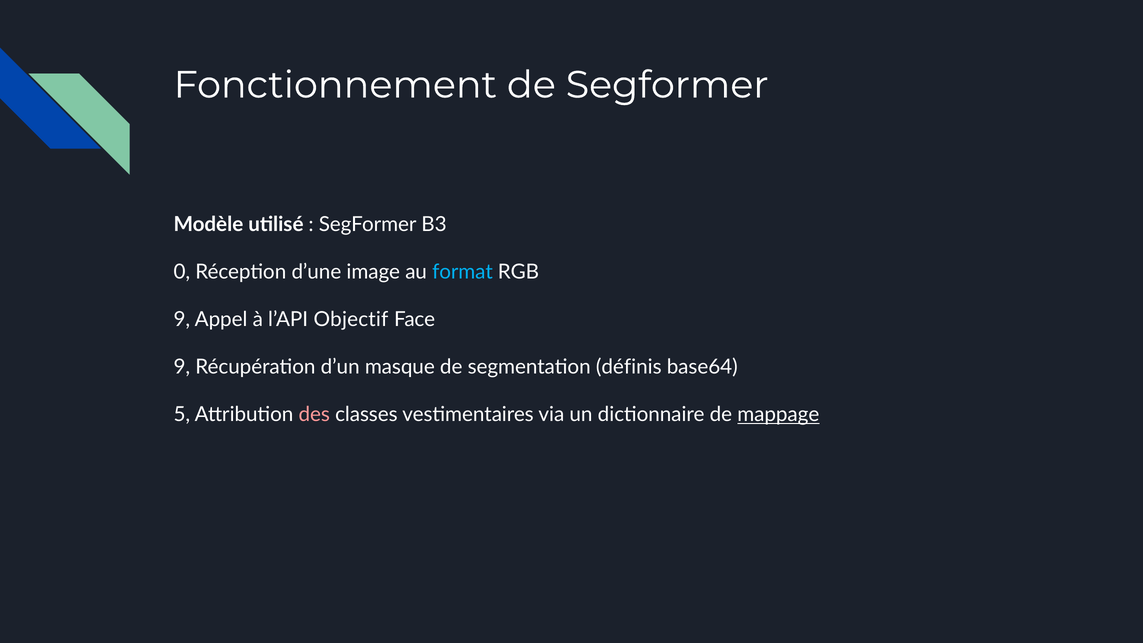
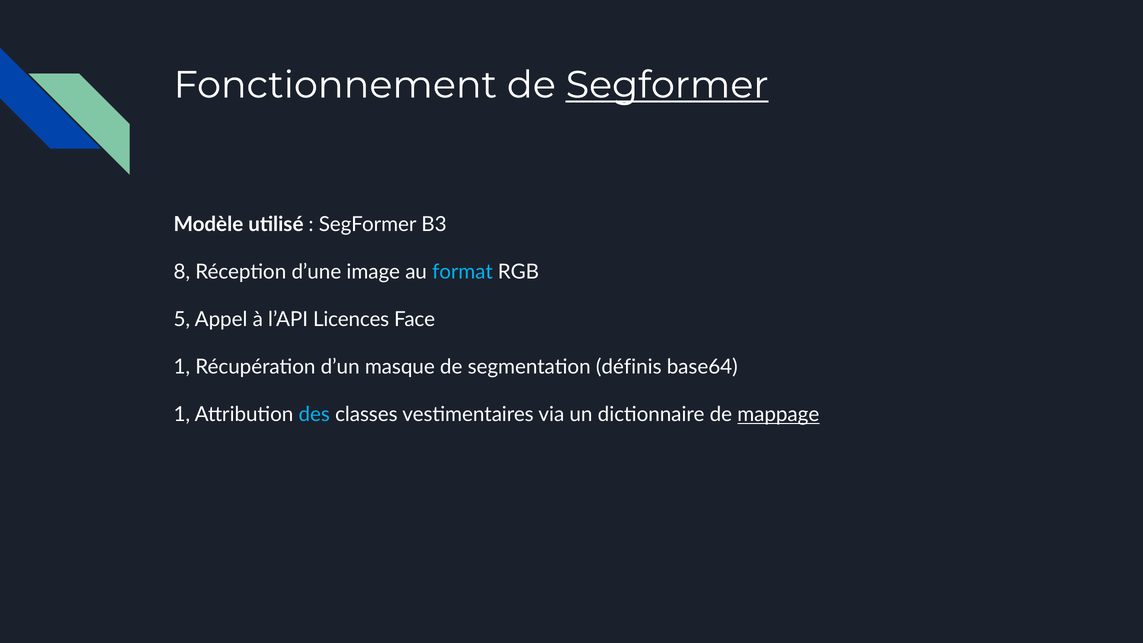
Segformer underline: none -> present (667, 85)
0: 0 -> 8 (182, 272)
9: 9 -> 5 (182, 320)
Objectif: Objectif -> Licences (351, 320)
9: 9 -> 1 (182, 367)
5: 5 -> 1 (182, 415)
des colour: pink -> light blue (314, 415)
